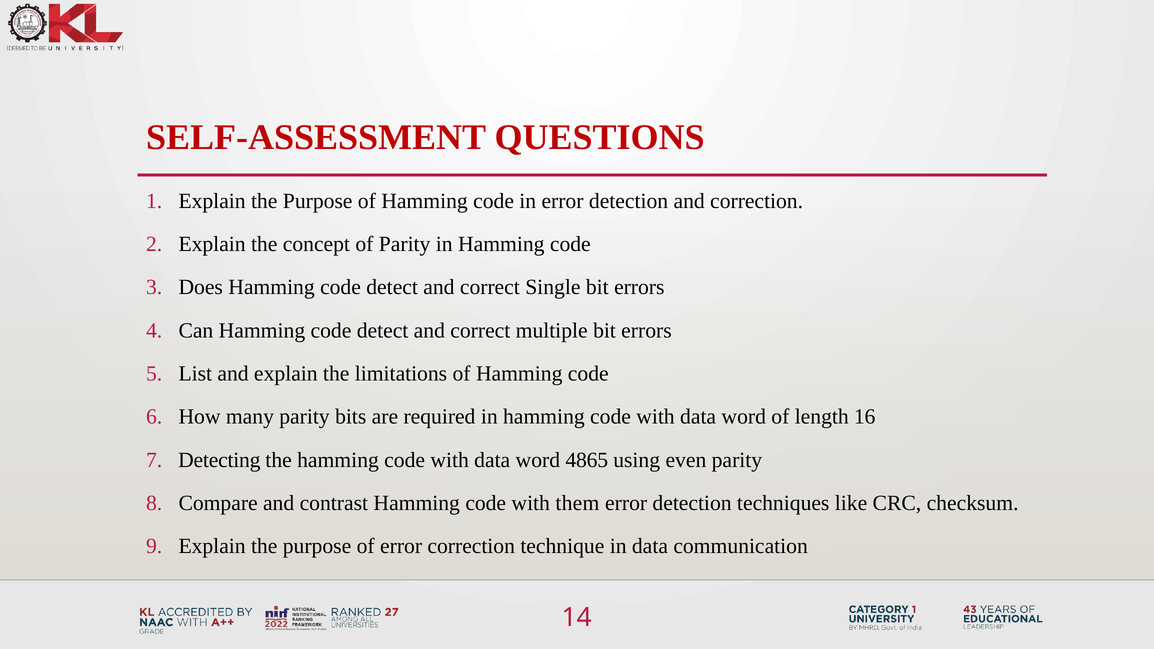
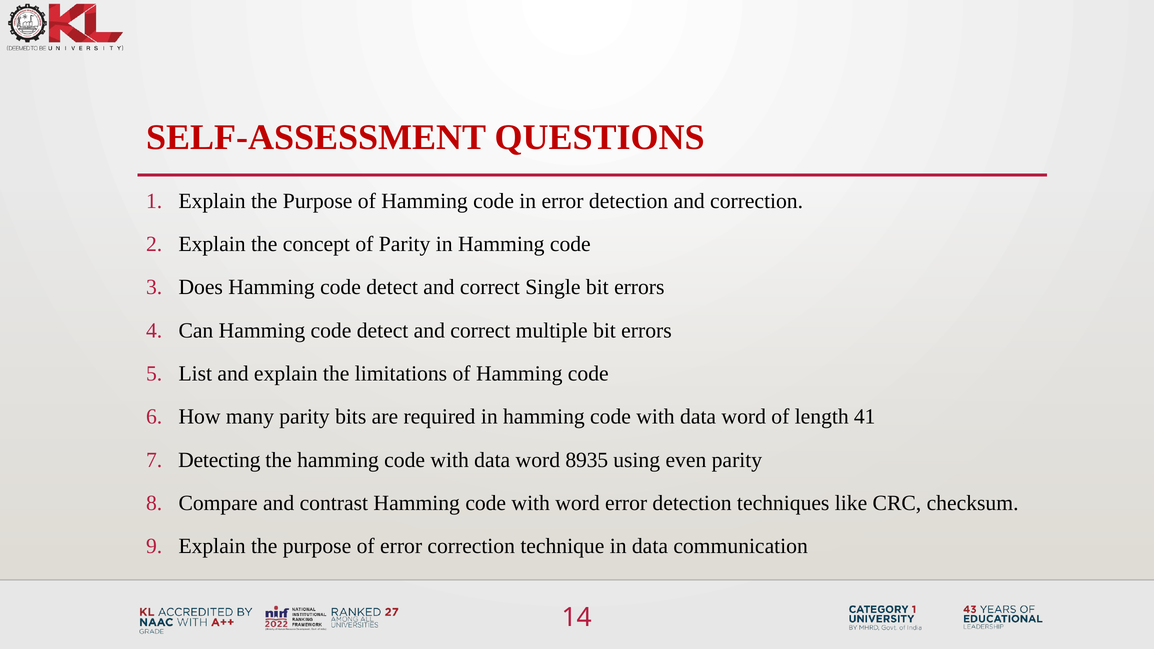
16: 16 -> 41 (865, 417)
4865: 4865 -> 8935 (587, 460)
with them: them -> word (578, 503)
